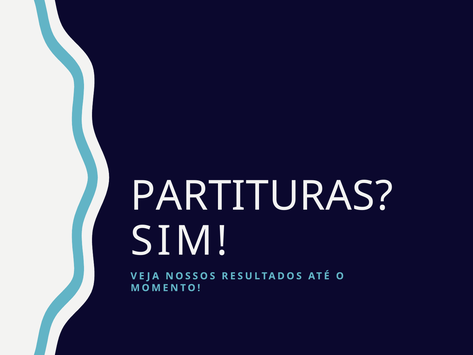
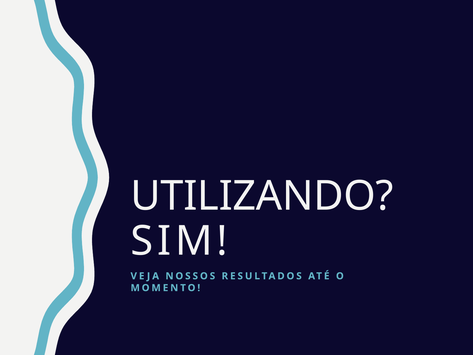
PARTITURAS: PARTITURAS -> UTILIZANDO (262, 196)
